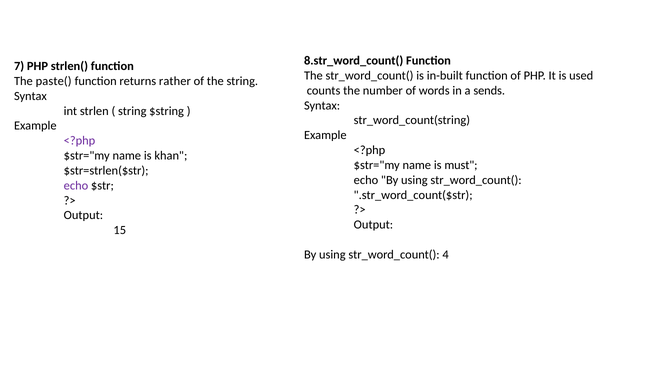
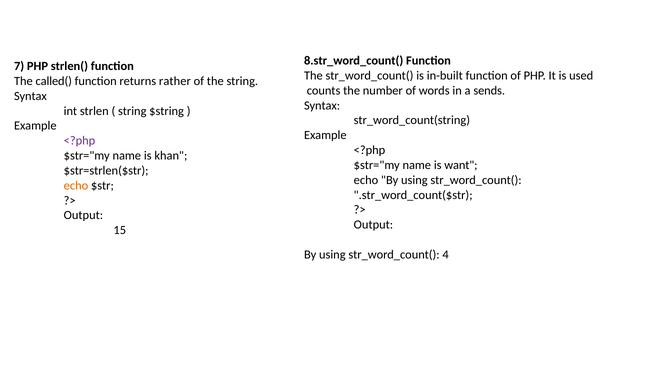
paste(: paste( -> called( (54, 81)
must: must -> want (461, 165)
echo colour: purple -> orange (76, 185)
